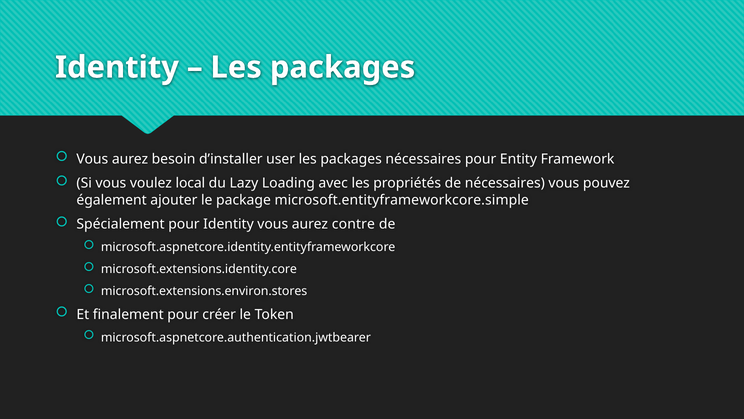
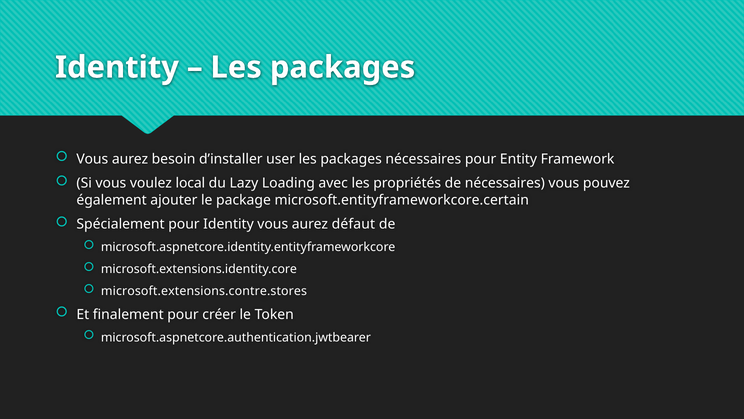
microsoft.entityframeworkcore.simple: microsoft.entityframeworkcore.simple -> microsoft.entityframeworkcore.certain (402, 200)
contre: contre -> défaut (353, 224)
microsoft.extensions.environ.stores: microsoft.extensions.environ.stores -> microsoft.extensions.contre.stores (204, 291)
